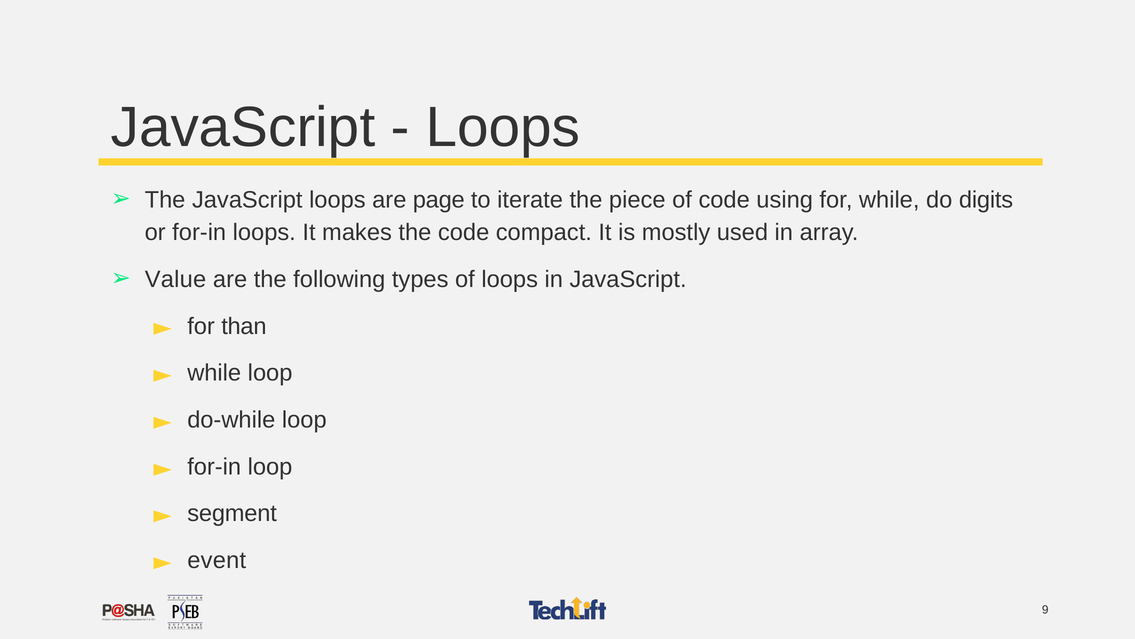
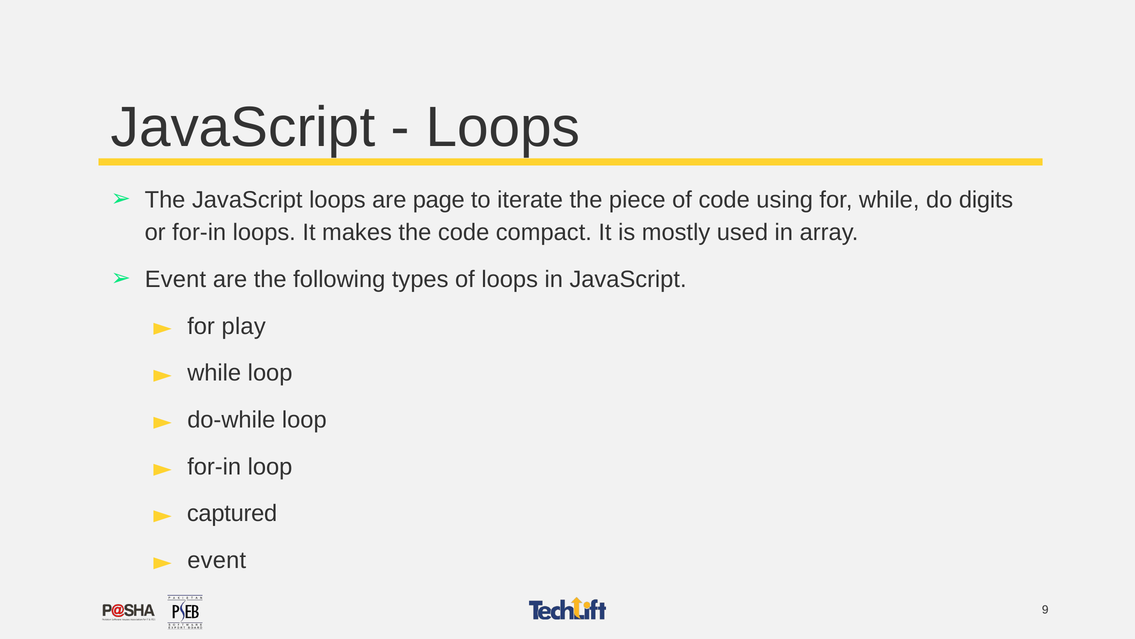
Value: Value -> Event (175, 279)
than: than -> play (244, 326)
segment: segment -> captured (232, 513)
